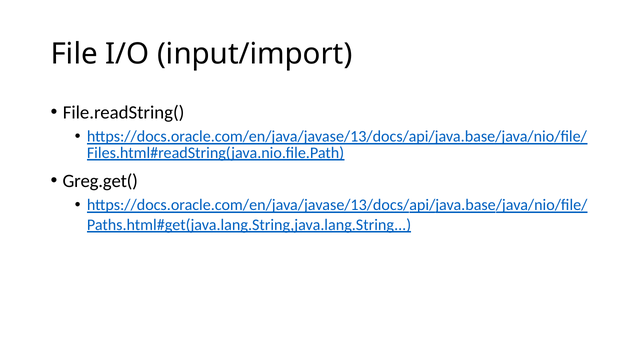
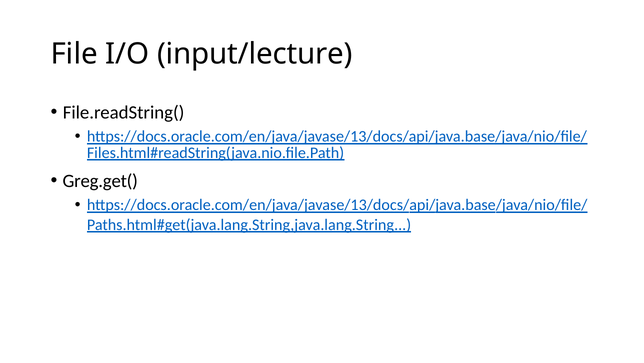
input/import: input/import -> input/lecture (255, 54)
